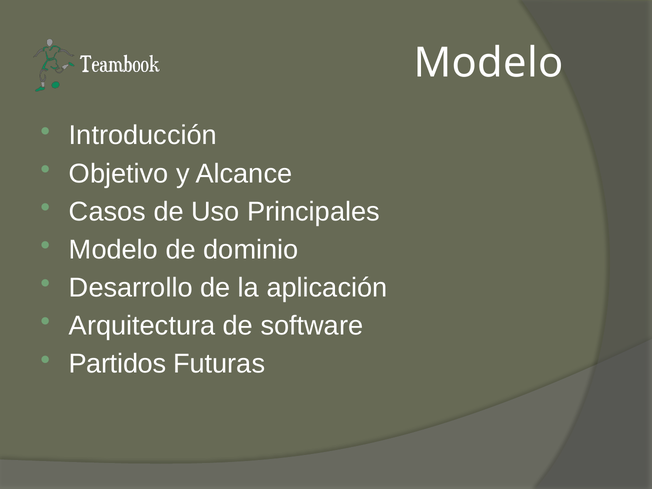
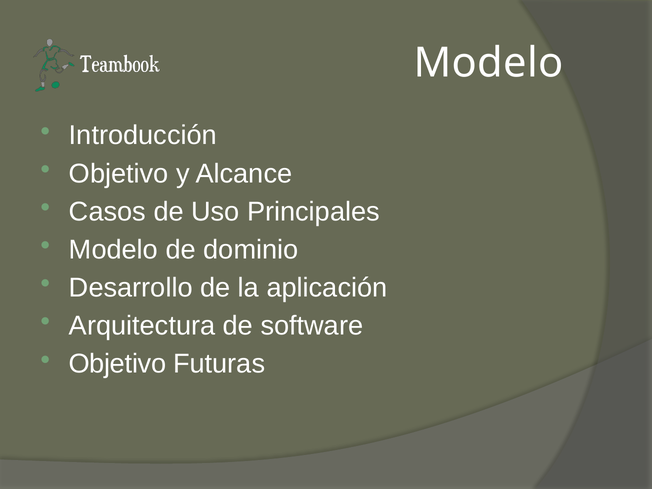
Partidos: Partidos -> Objetivo (117, 364)
